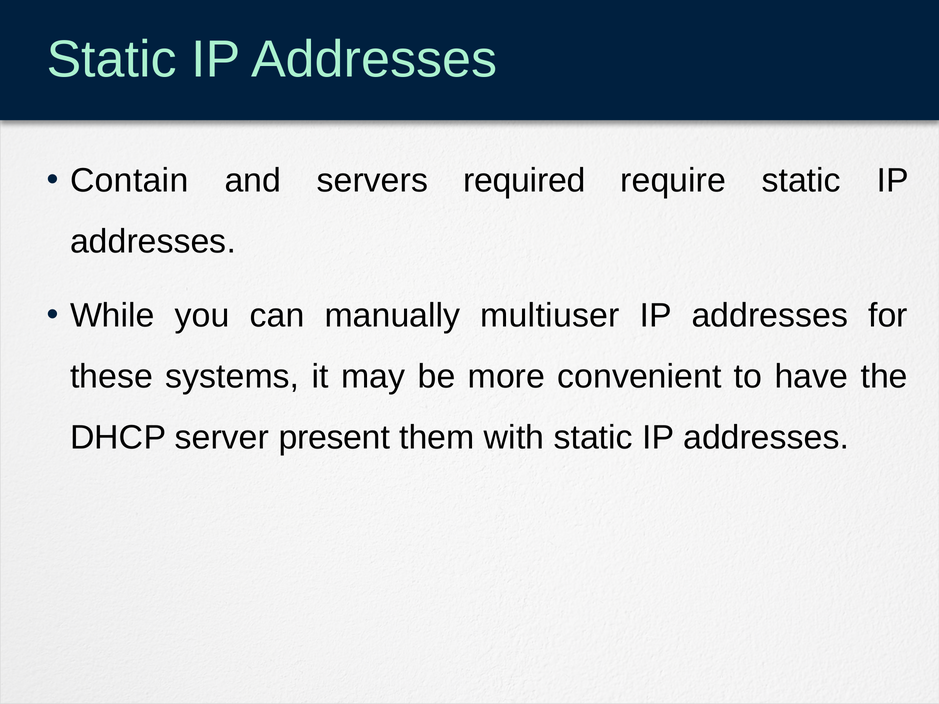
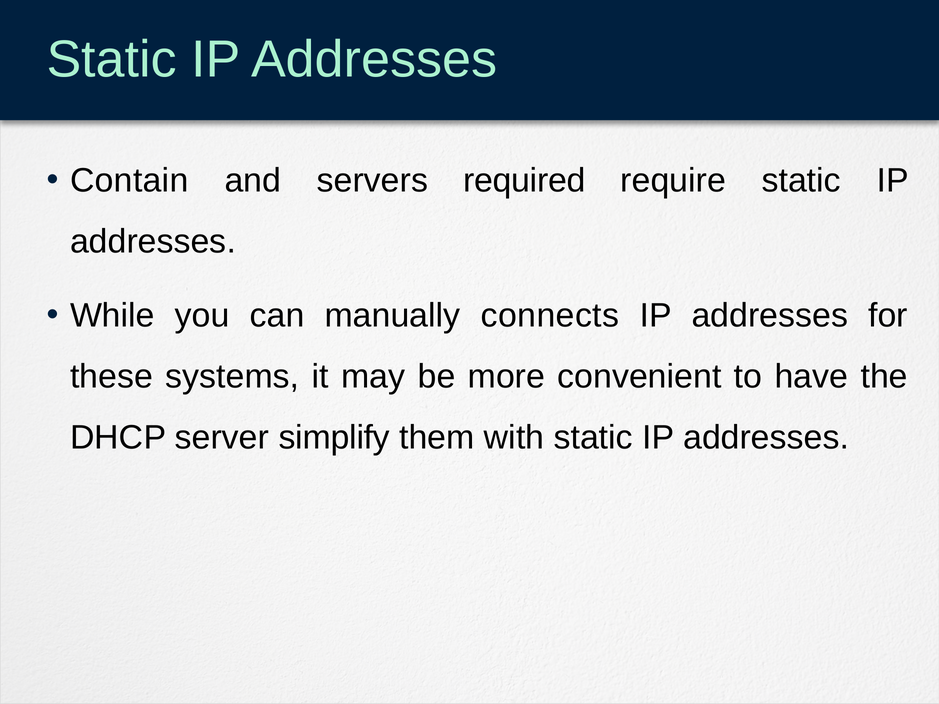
multiuser: multiuser -> connects (550, 316)
present: present -> simplify (334, 438)
